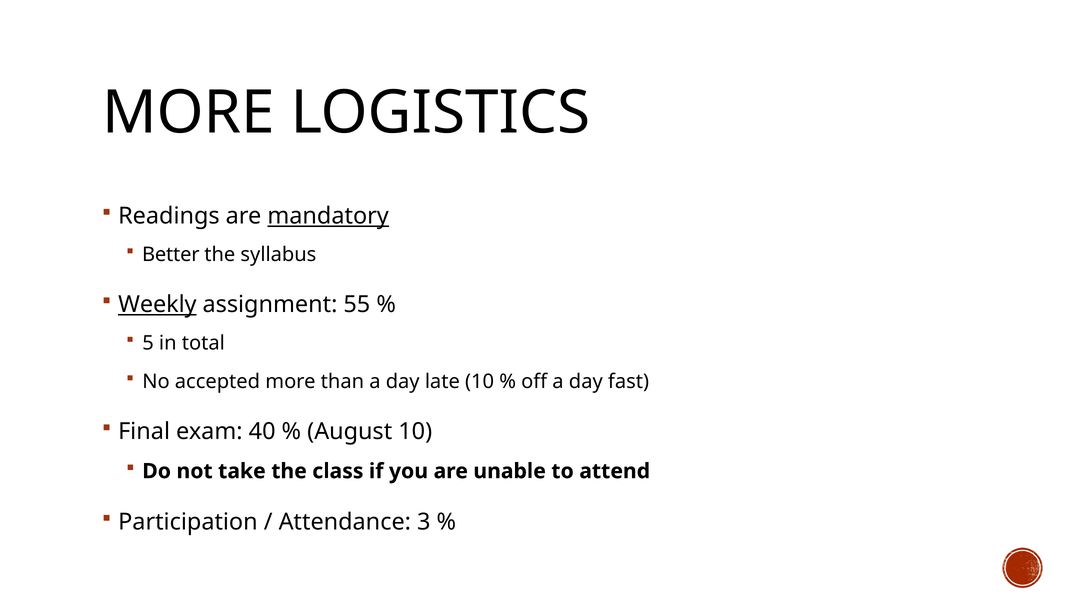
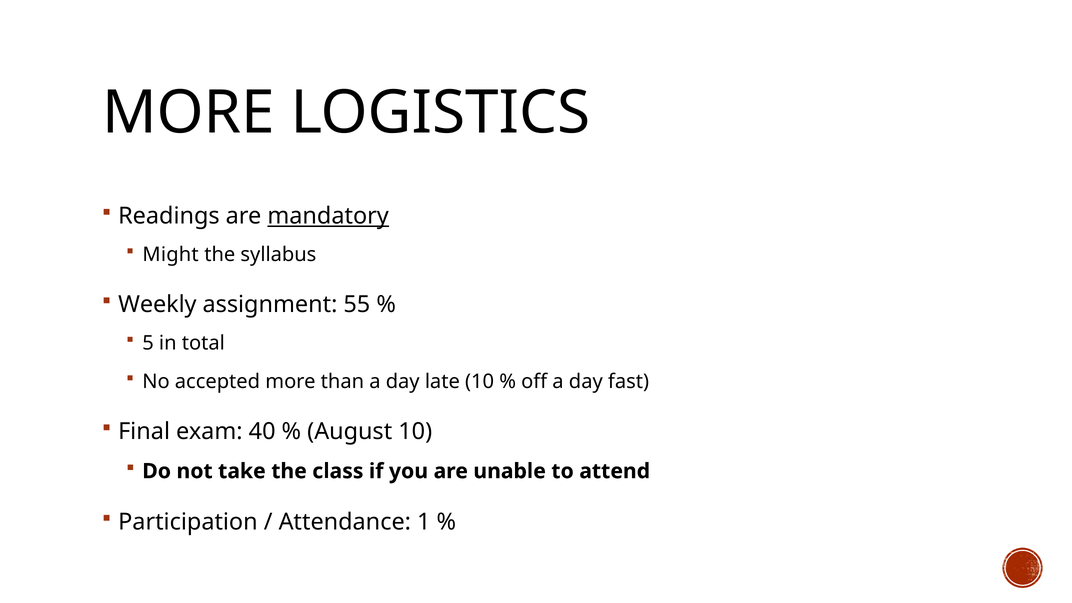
Better: Better -> Might (171, 254)
Weekly underline: present -> none (157, 305)
3: 3 -> 1 (424, 522)
